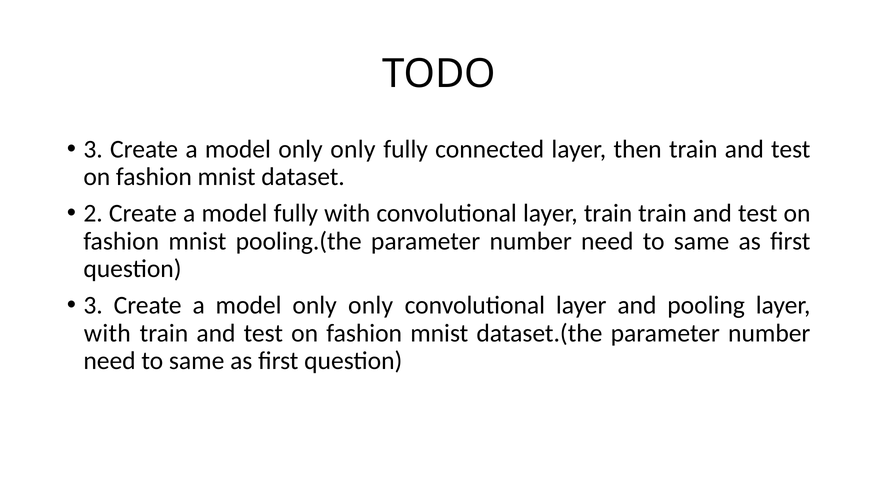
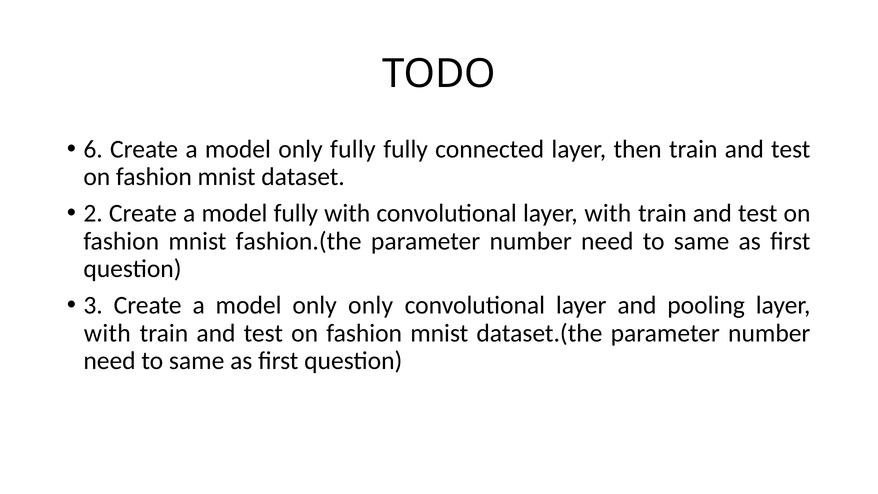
3: 3 -> 6 (93, 149)
only: only -> fully (353, 149)
convolutional layer train: train -> with (608, 213)
pooling.(the: pooling.(the -> fashion.(the (299, 241)
